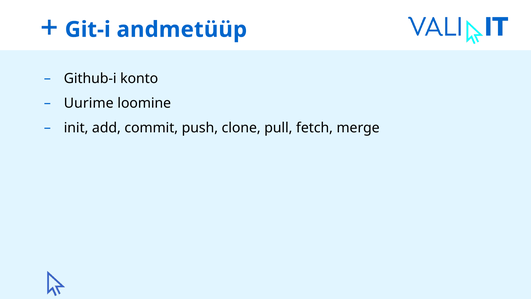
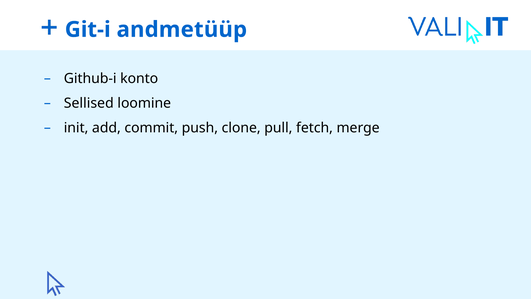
Uurime: Uurime -> Sellised (89, 103)
